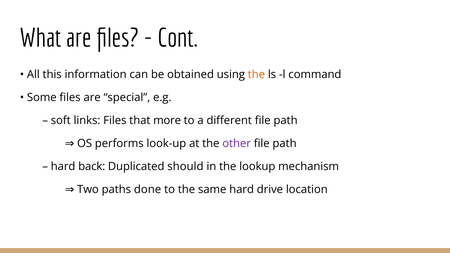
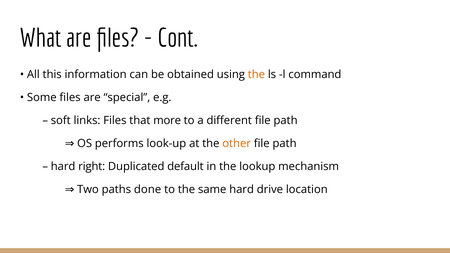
other colour: purple -> orange (237, 143)
back: back -> right (92, 166)
should: should -> default (185, 166)
